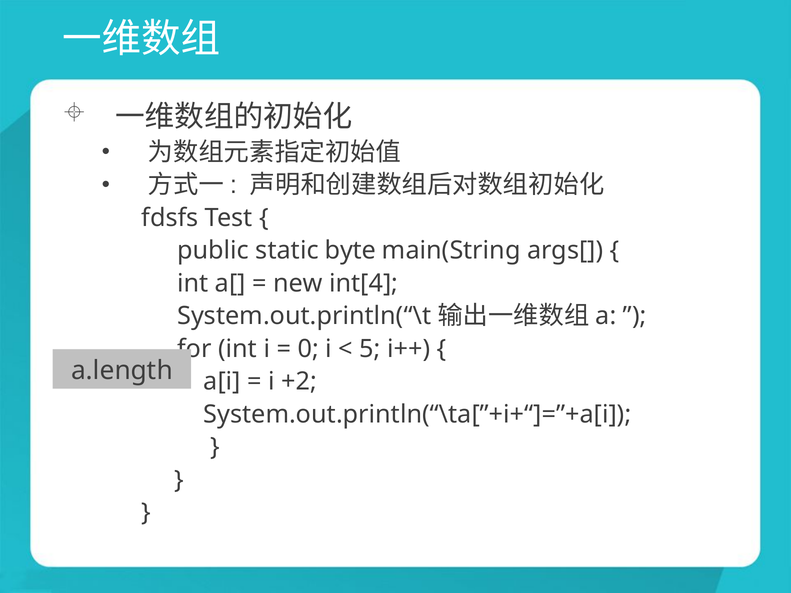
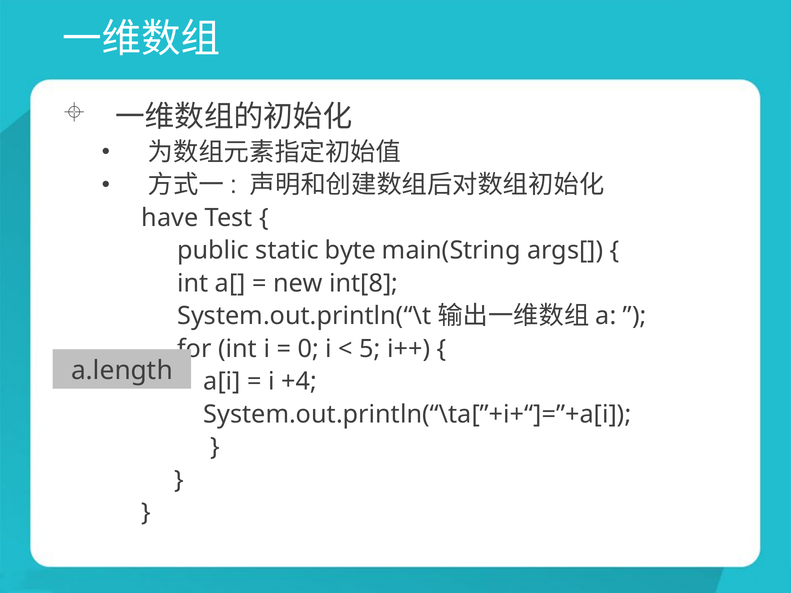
fdsfs: fdsfs -> have (170, 218)
int[4: int[4 -> int[8 (364, 283)
+2: +2 -> +4 (299, 382)
